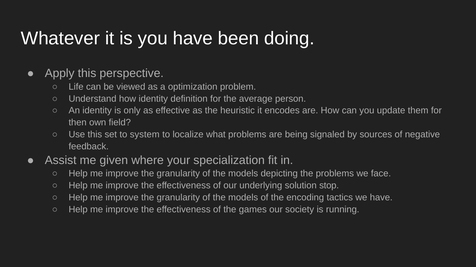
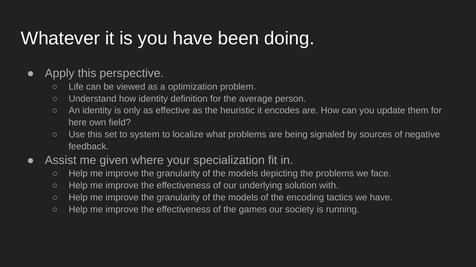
then: then -> here (78, 123)
stop: stop -> with (329, 186)
